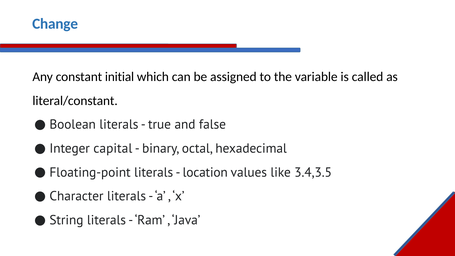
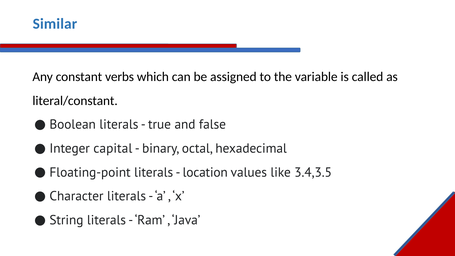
Change: Change -> Similar (55, 24)
initial: initial -> verbs (120, 77)
